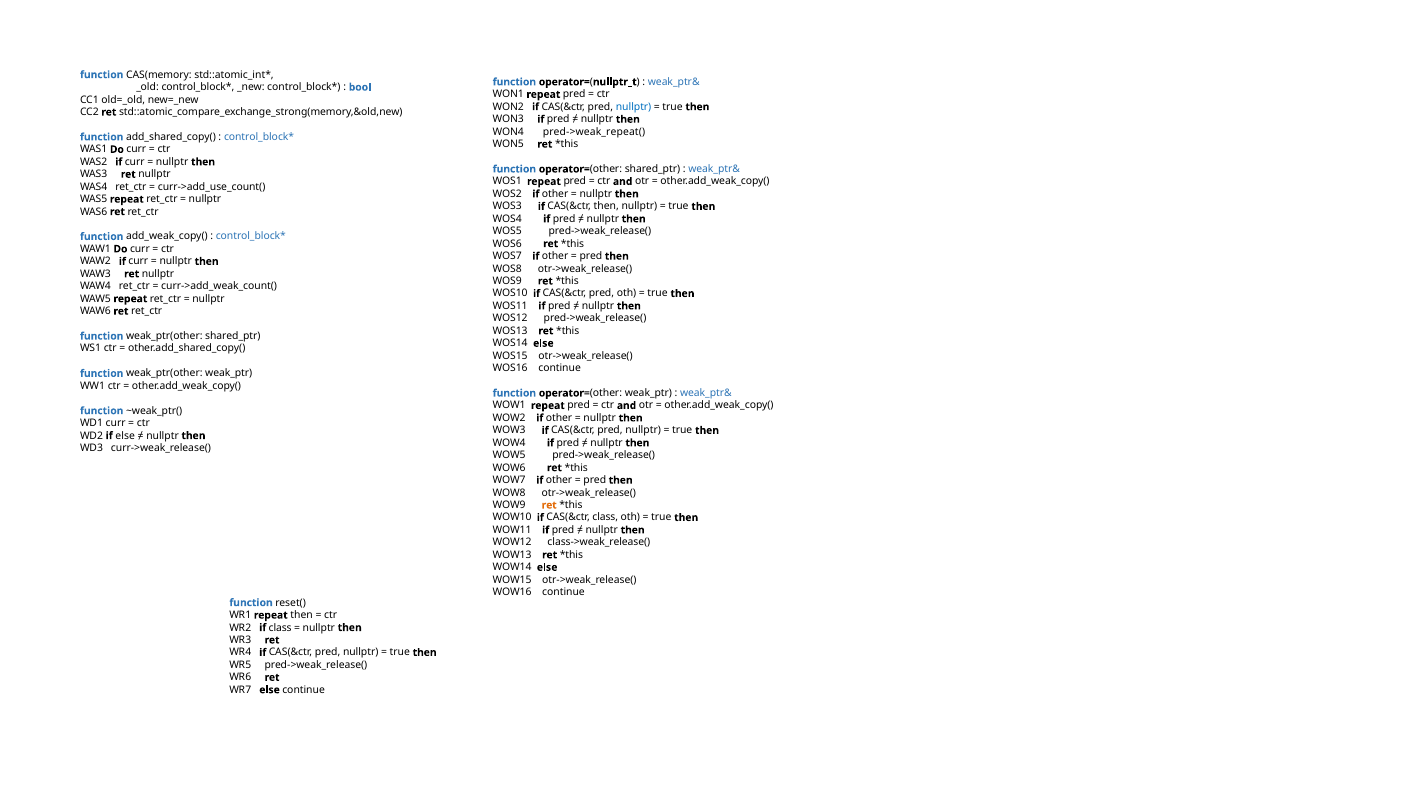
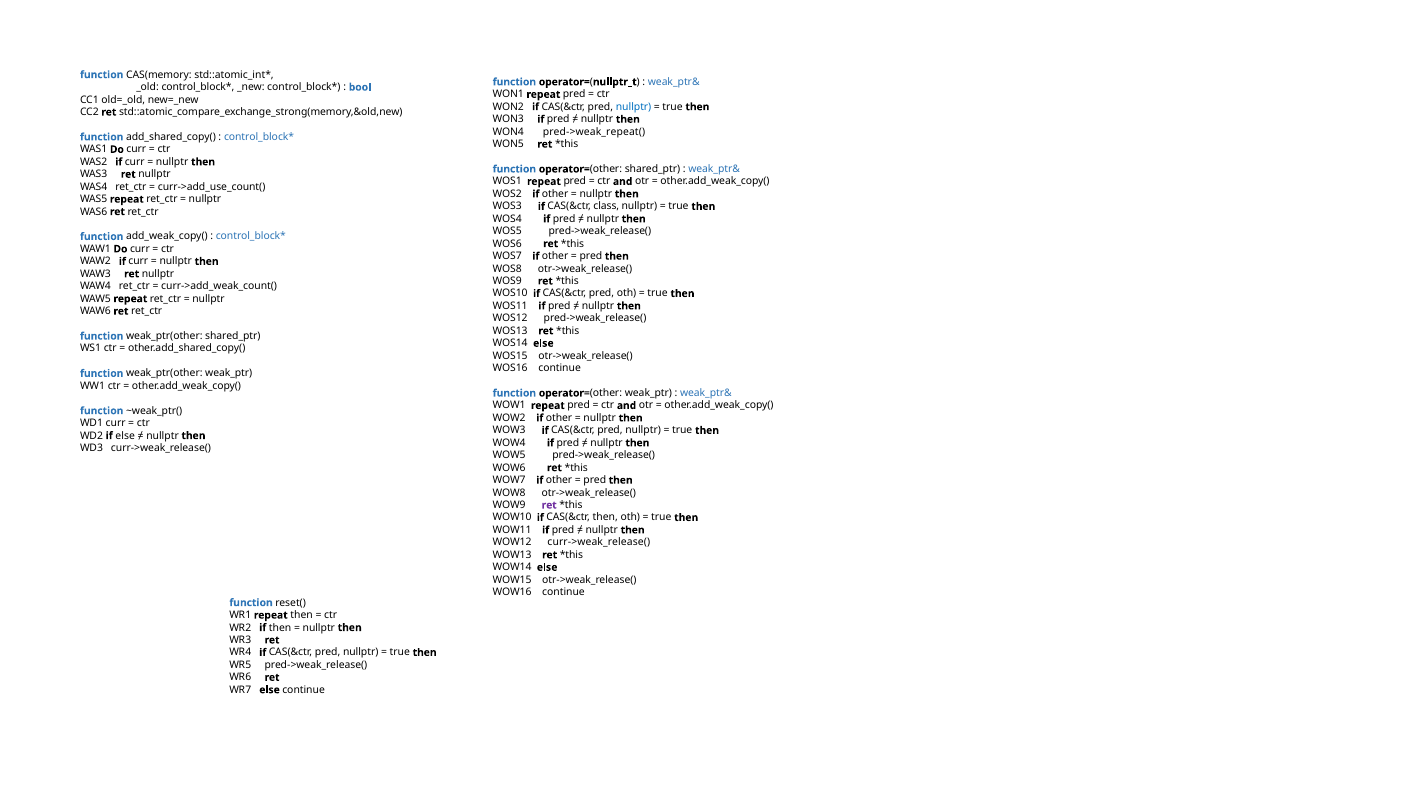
CAS(&ctr then: then -> class (606, 206)
ret colour: orange -> purple (549, 505)
CAS(&ctr class: class -> then (605, 518)
WOW12 class->weak_release(: class->weak_release( -> curr->weak_release( (599, 542)
if class: class -> then (280, 628)
